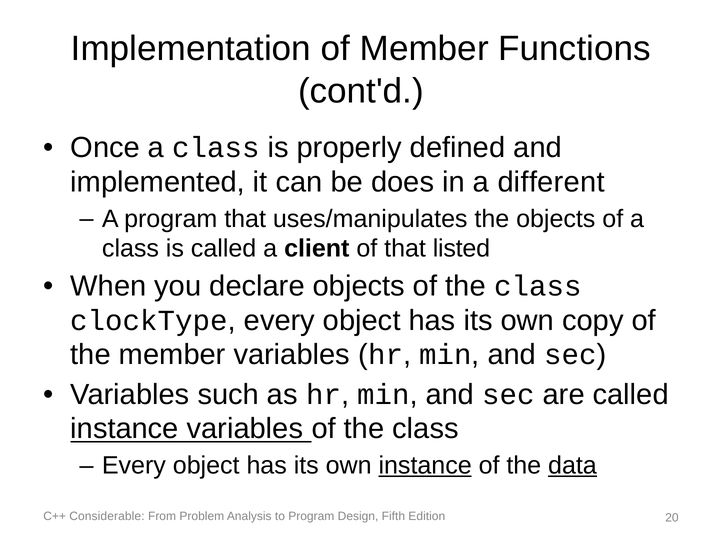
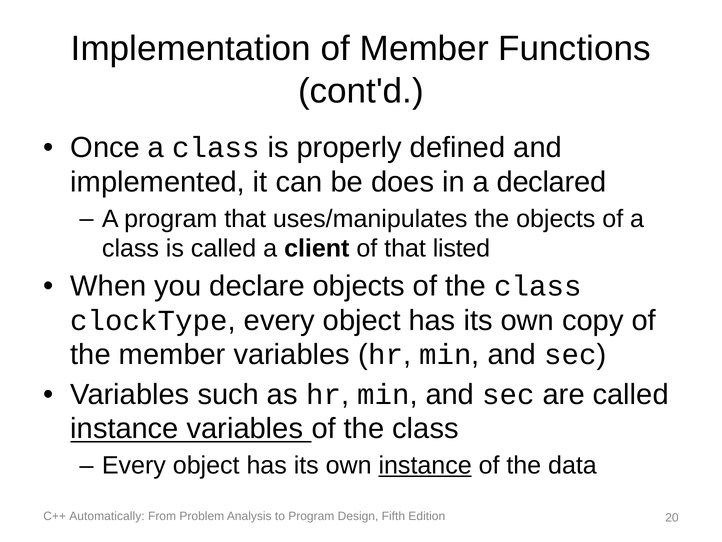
different: different -> declared (551, 182)
data underline: present -> none (572, 465)
Considerable: Considerable -> Automatically (107, 516)
